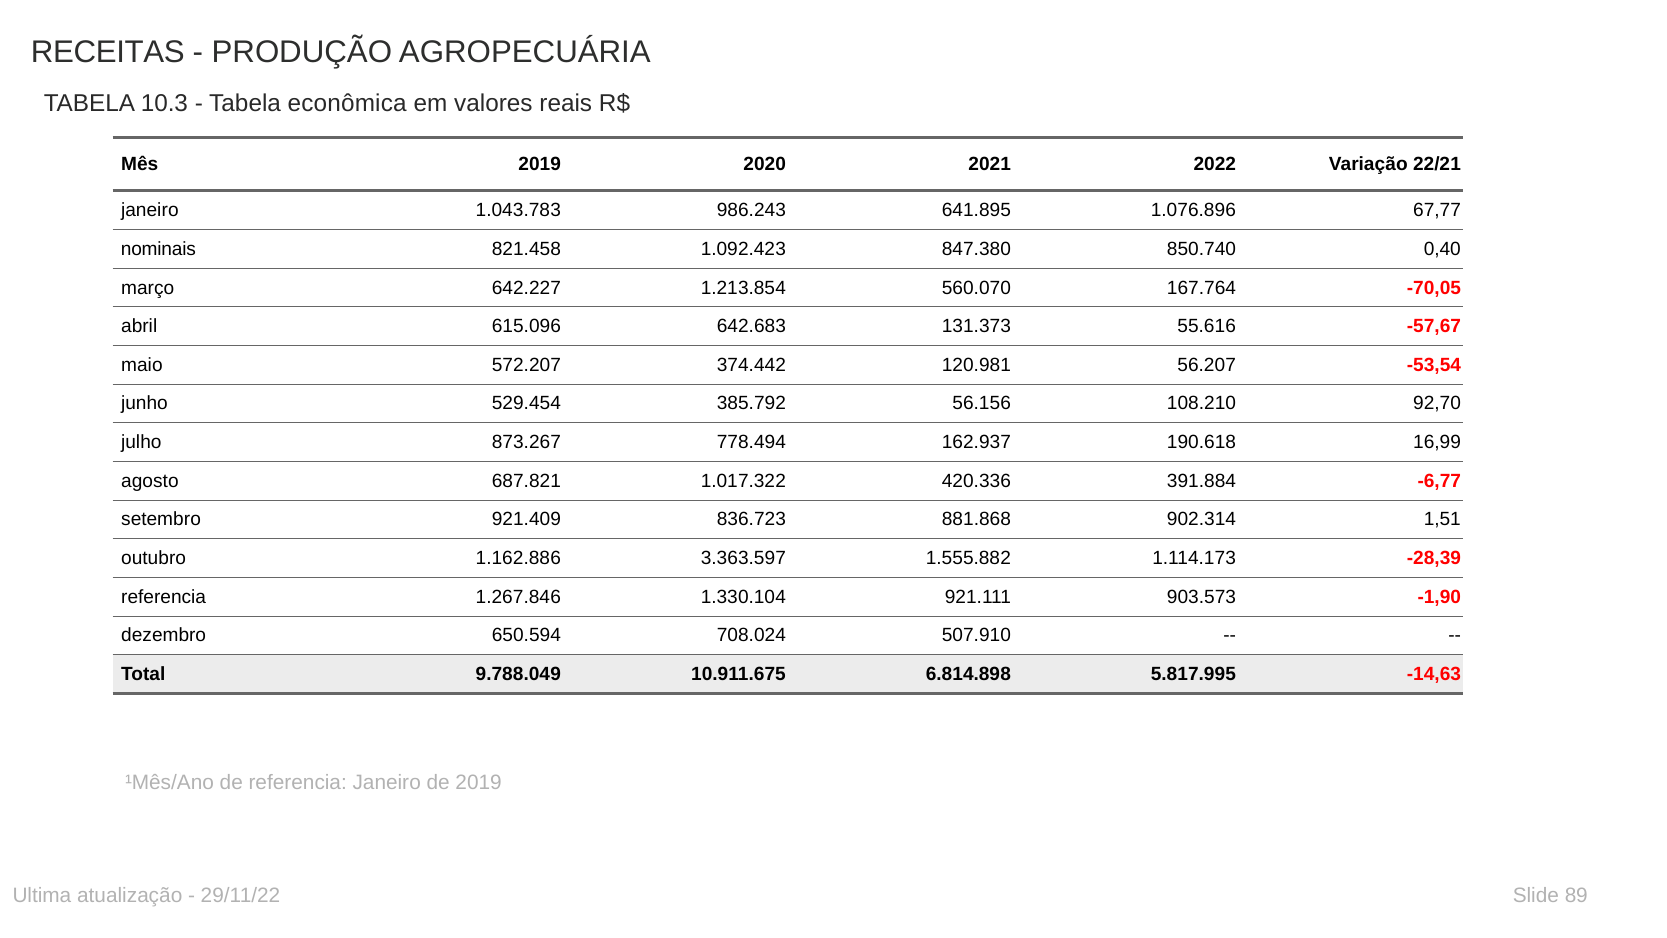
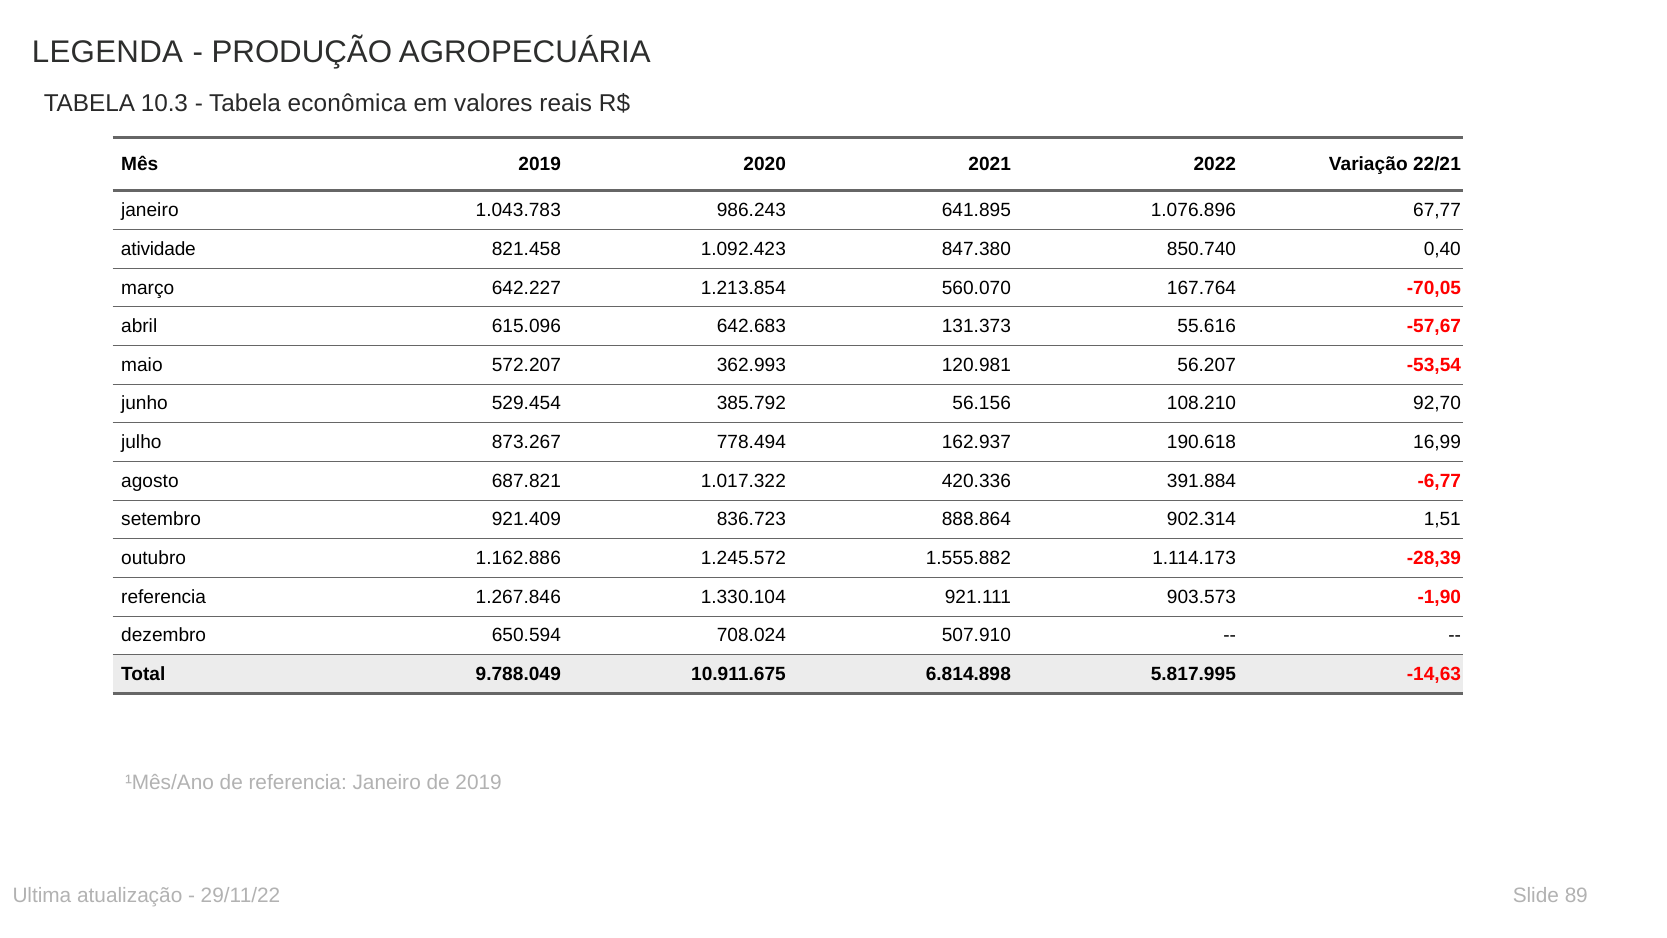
RECEITAS: RECEITAS -> LEGENDA (107, 52)
nominais: nominais -> atividade (158, 249)
374.442: 374.442 -> 362.993 (751, 365)
881.868: 881.868 -> 888.864 (976, 519)
3.363.597: 3.363.597 -> 1.245.572 (743, 558)
